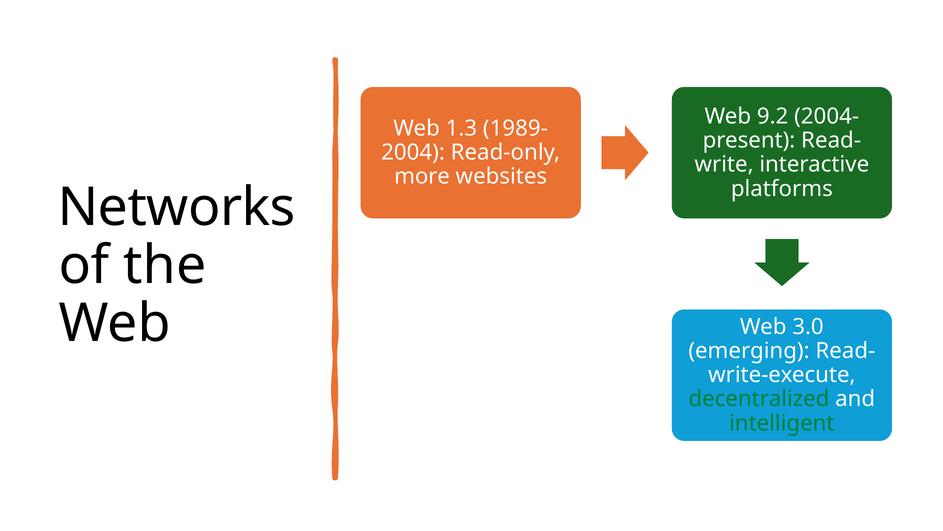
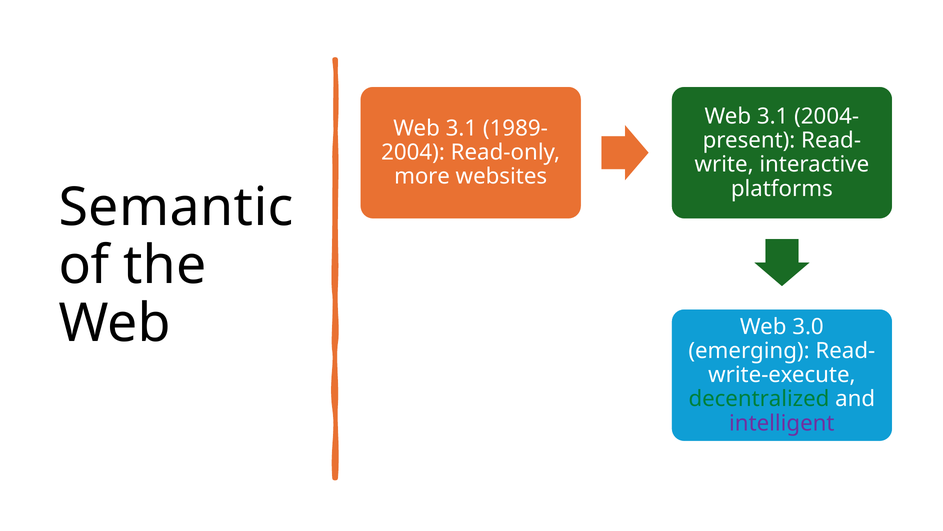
9.2: 9.2 -> 3.1 (773, 116)
1.3: 1.3 -> 3.1 (461, 128)
Networks: Networks -> Semantic (176, 207)
intelligent colour: green -> purple (782, 423)
